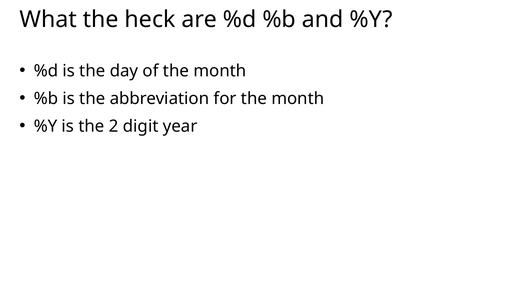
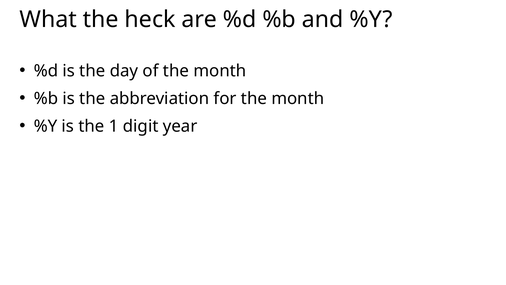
2: 2 -> 1 (114, 126)
